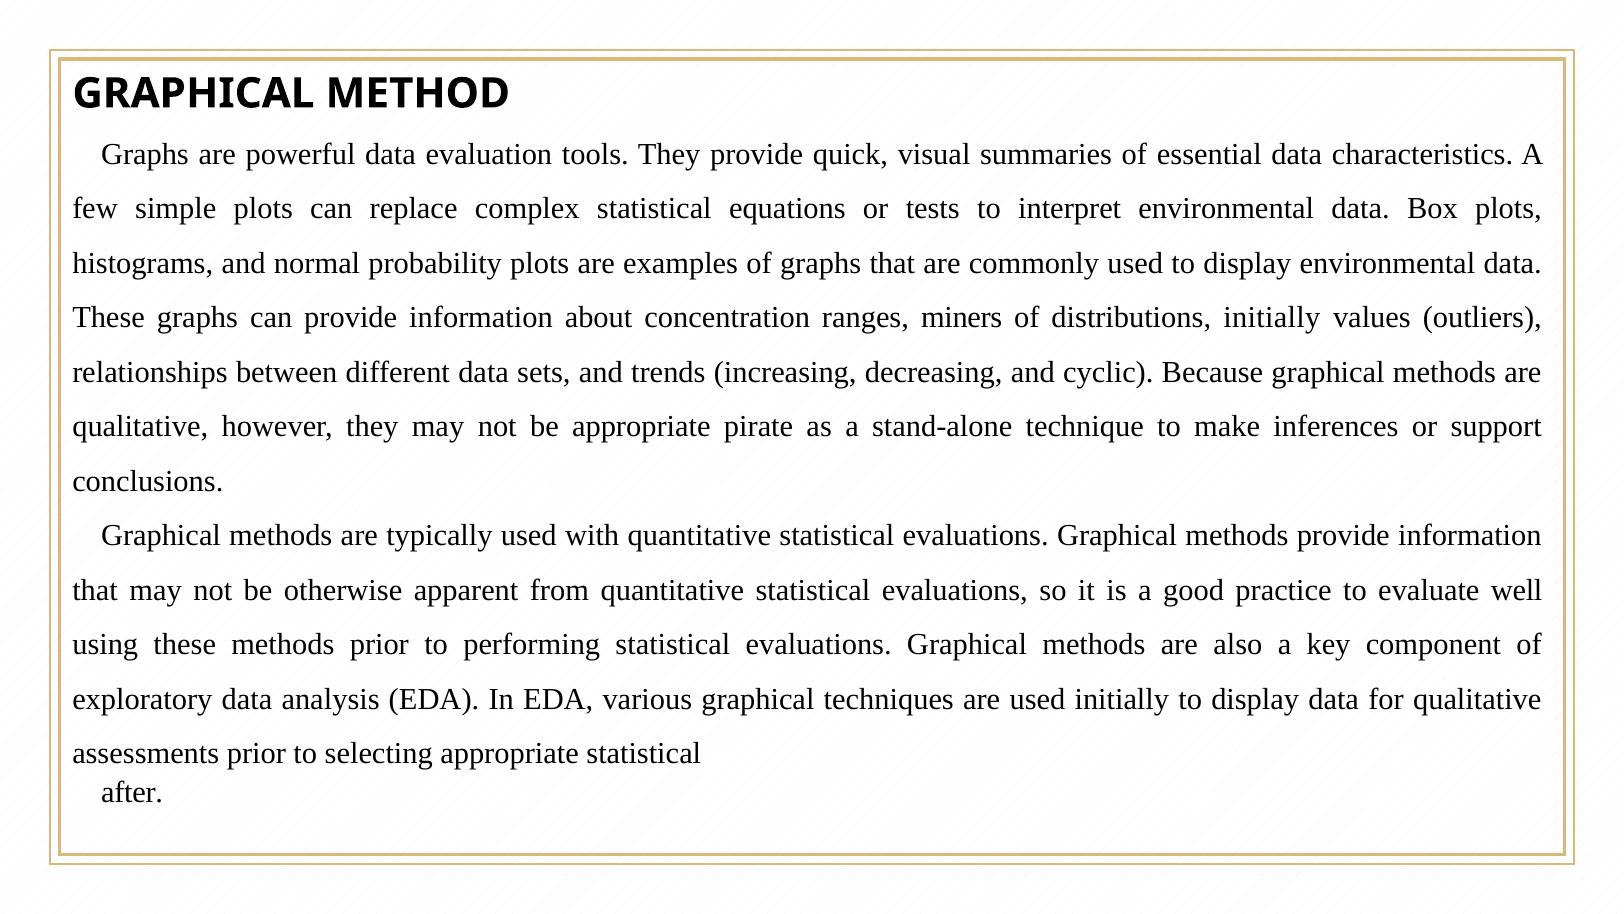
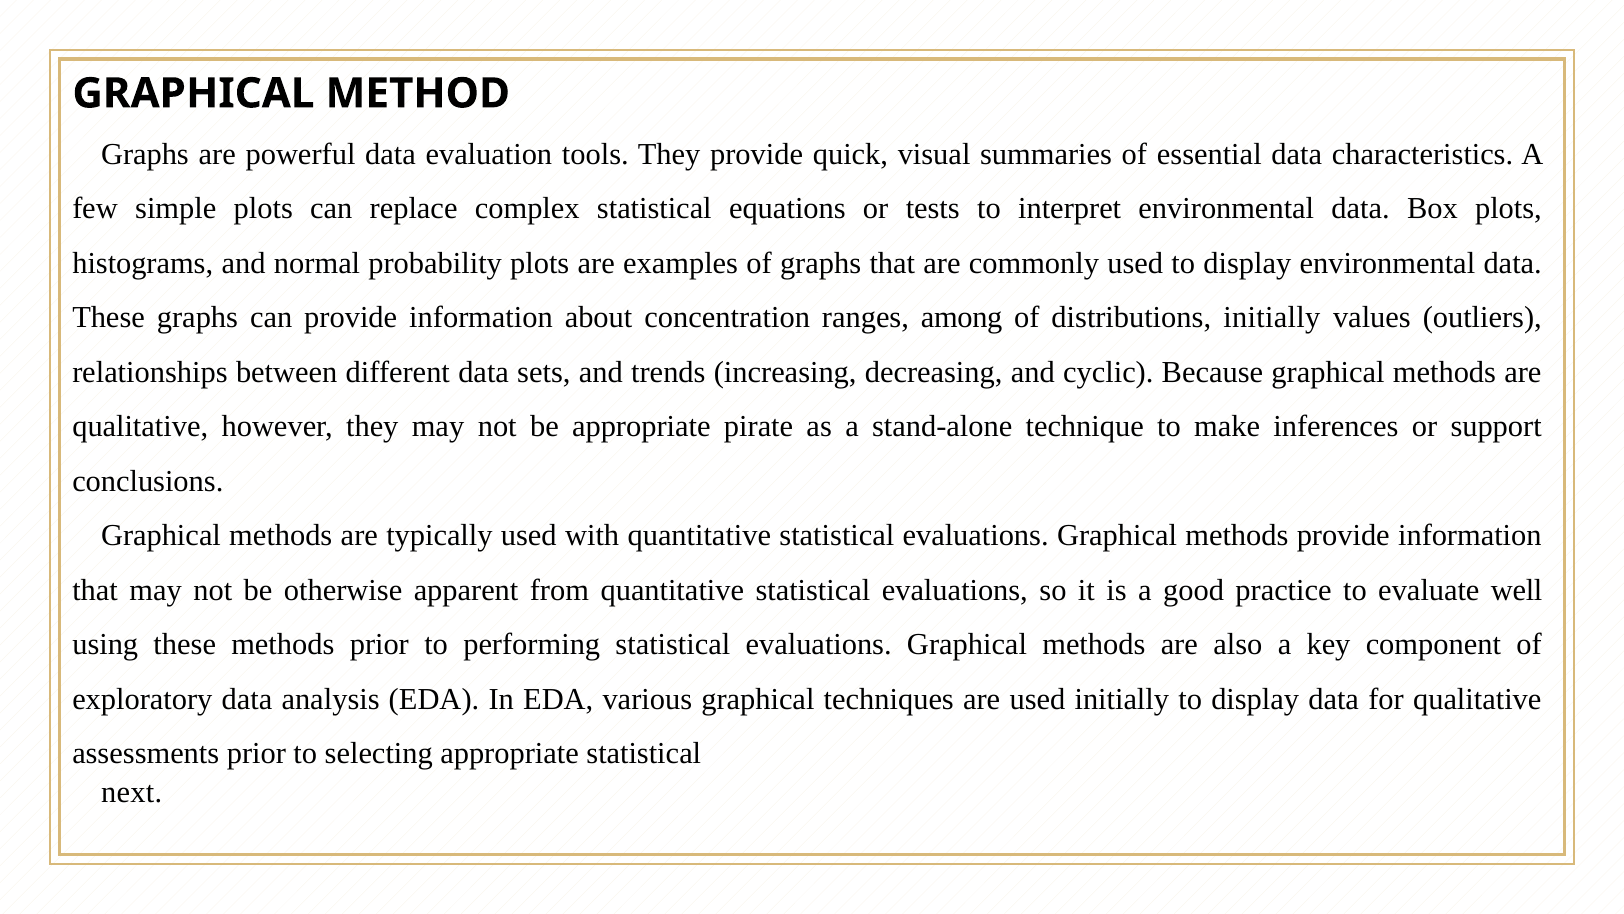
miners: miners -> among (962, 317)
after: after -> next (132, 792)
